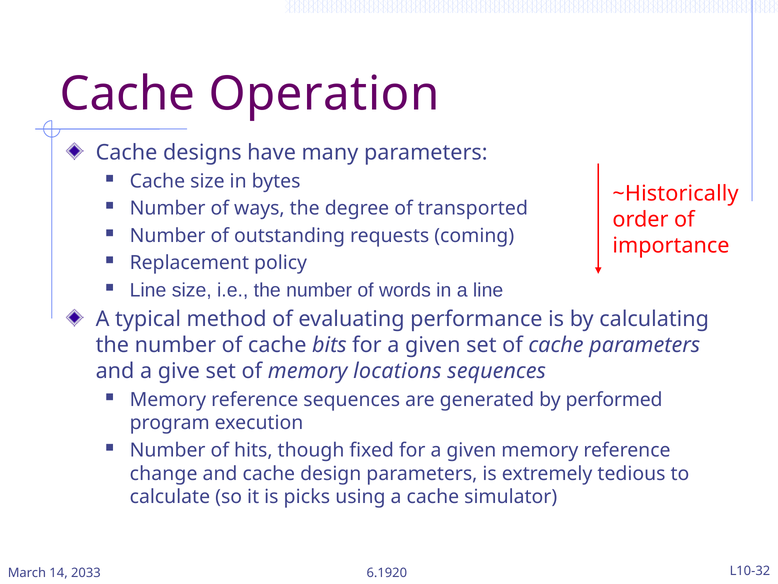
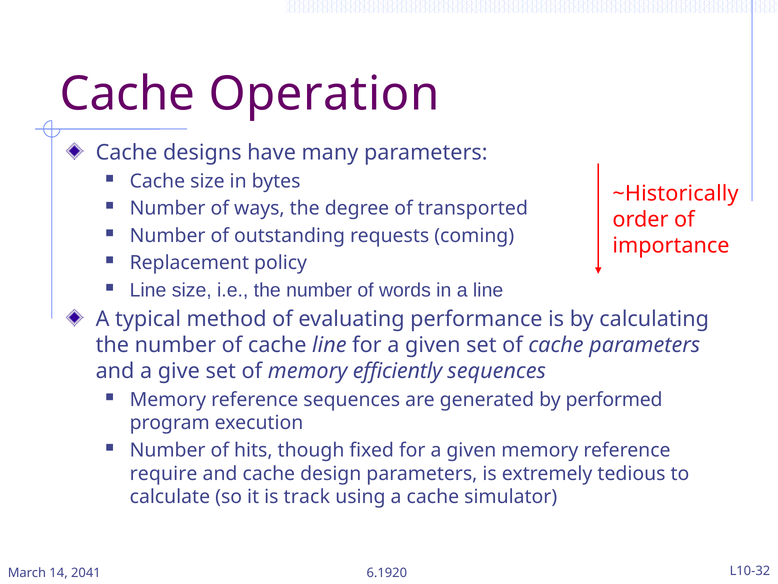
cache bits: bits -> line (329, 345)
locations: locations -> efficiently (398, 371)
change: change -> require (164, 473)
picks: picks -> track (307, 497)
2033: 2033 -> 2041 (86, 573)
